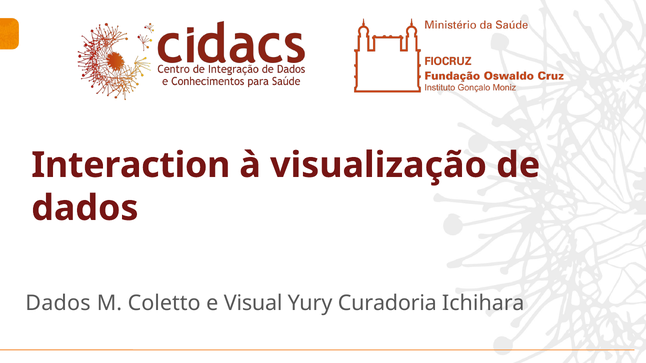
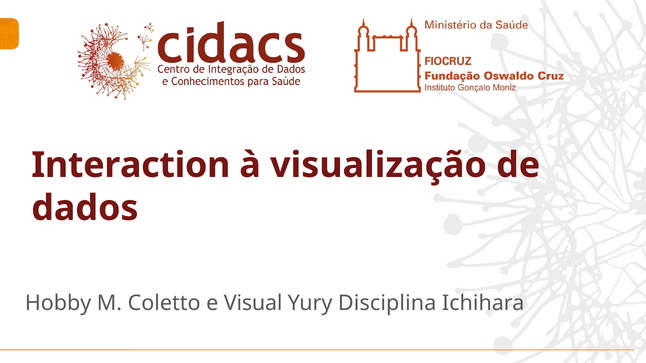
Dados: Dados -> Hobby (58, 303)
Curadoria: Curadoria -> Disciplina (387, 303)
